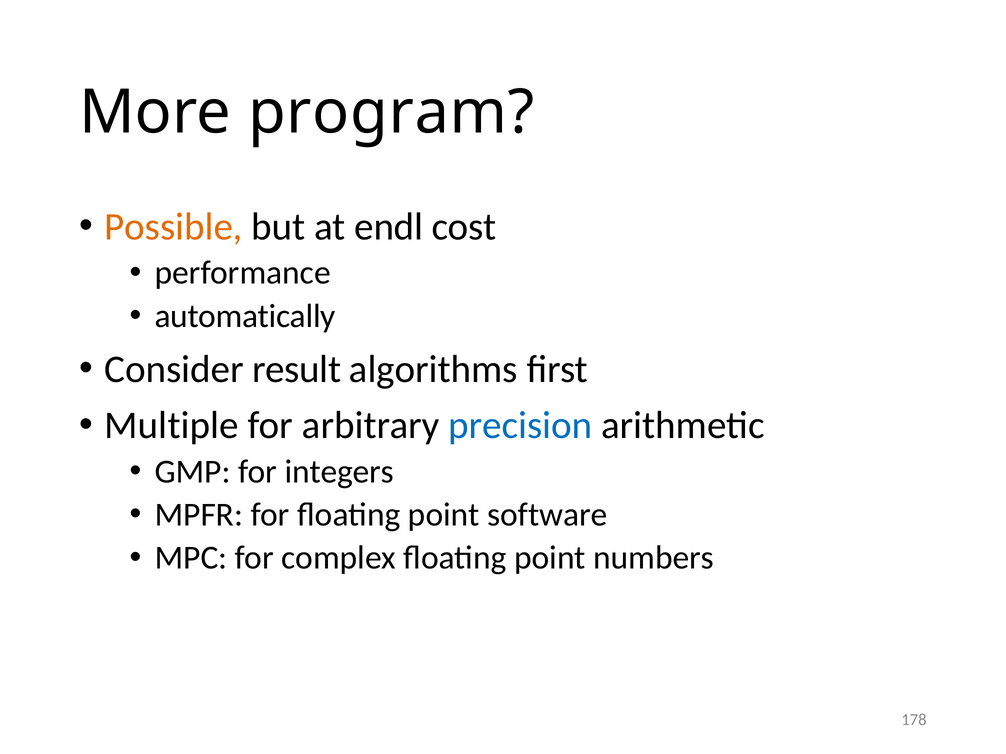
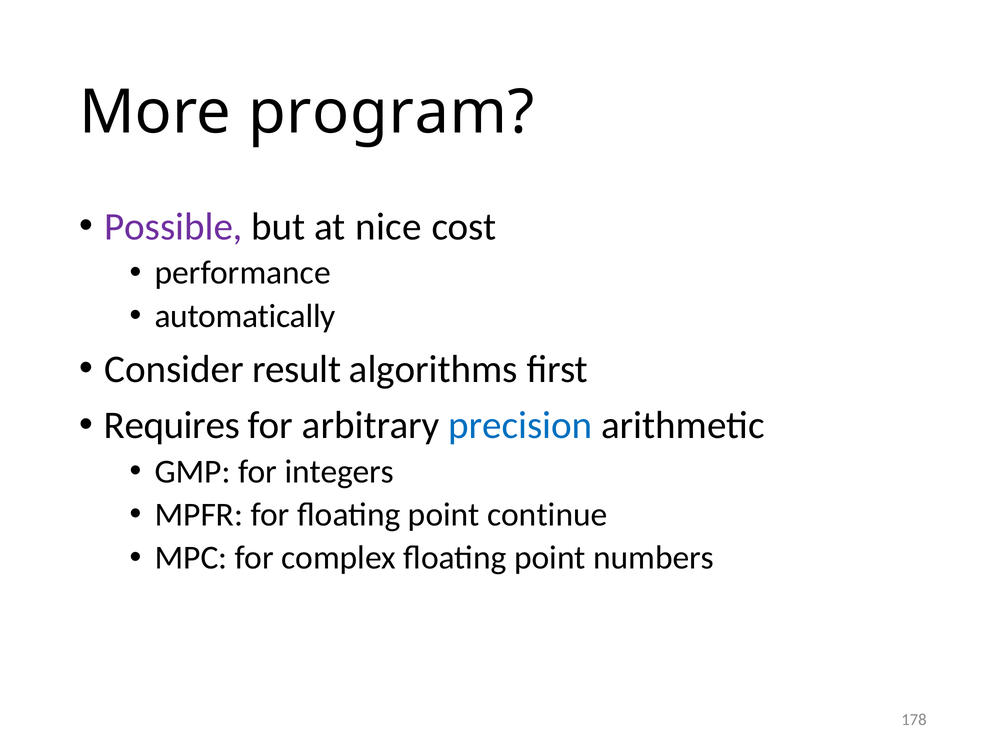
Possible colour: orange -> purple (173, 227)
endl: endl -> nice (388, 227)
Multiple: Multiple -> Requires (172, 426)
software: software -> continue (547, 515)
